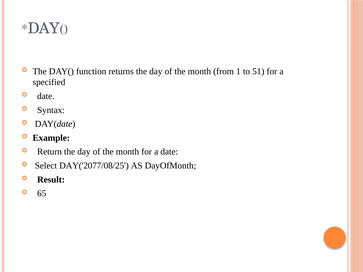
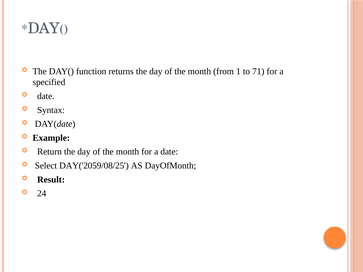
51: 51 -> 71 (258, 71)
DAY('2077/08/25: DAY('2077/08/25 -> DAY('2059/08/25 (94, 166)
65: 65 -> 24 (42, 194)
